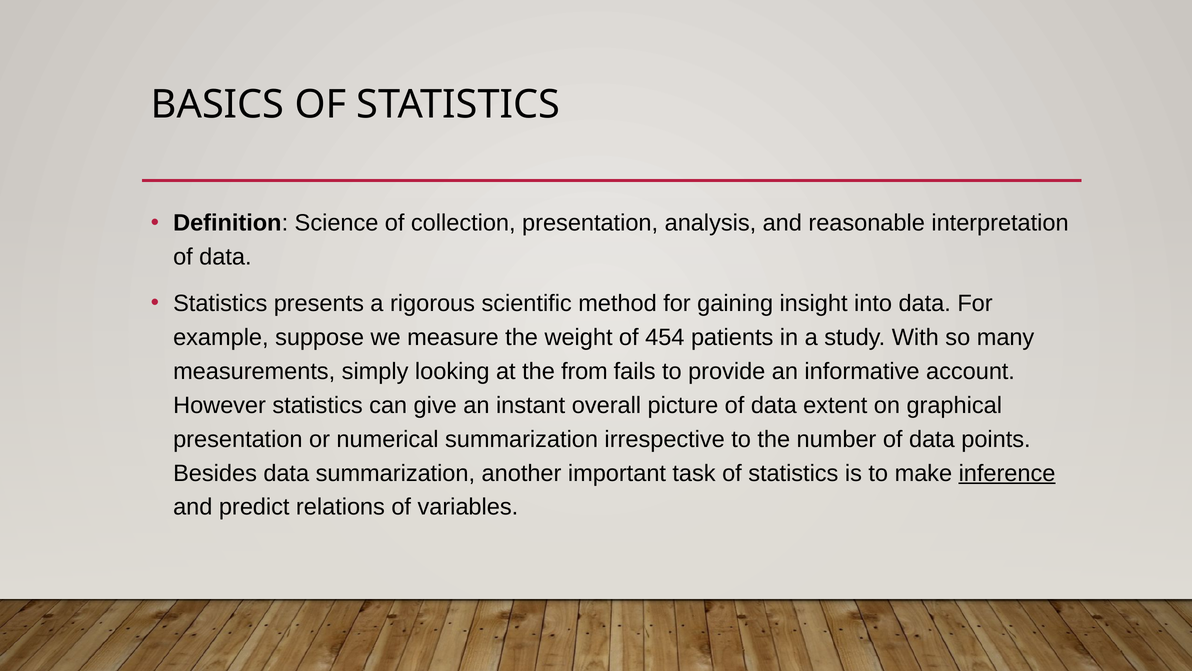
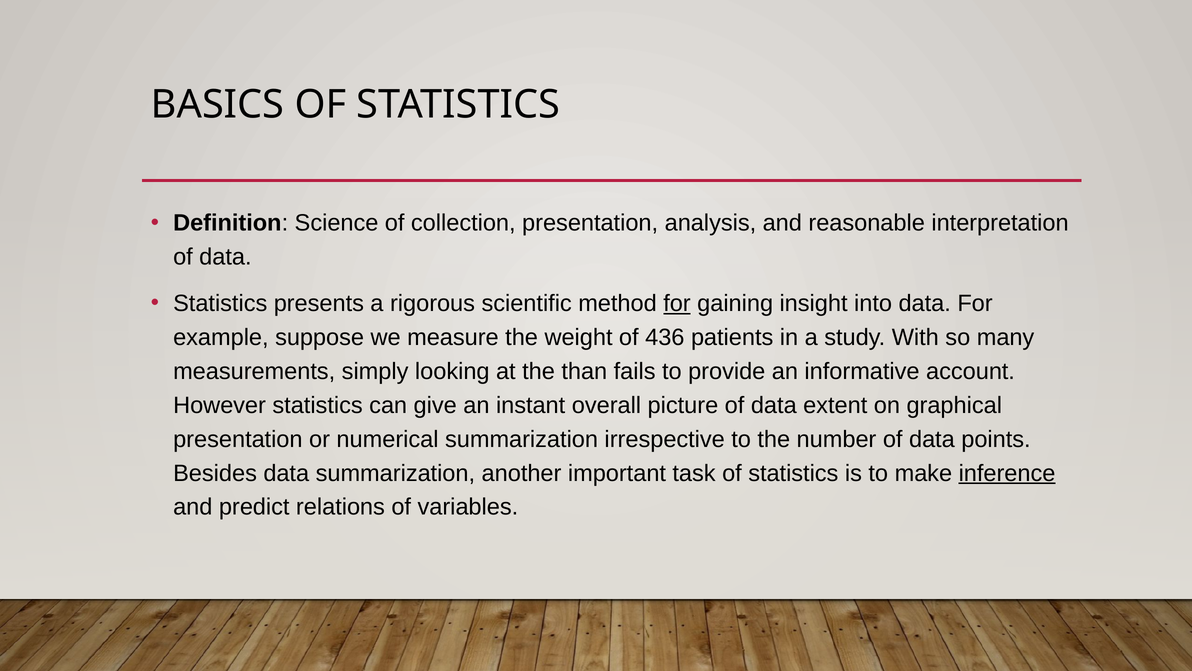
for underline: none -> present (677, 303)
454: 454 -> 436 (665, 337)
from: from -> than (584, 371)
